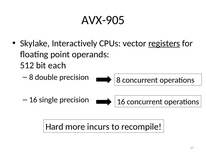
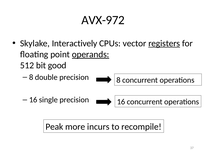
AVX-905: AVX-905 -> AVX-972 (103, 20)
operands underline: none -> present (91, 54)
each: each -> good (57, 65)
Hard: Hard -> Peak (54, 126)
